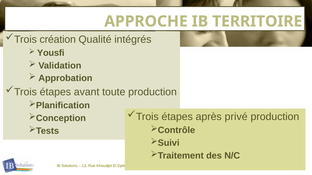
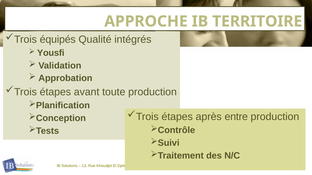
création: création -> équipés (58, 40)
privé: privé -> entre (236, 117)
